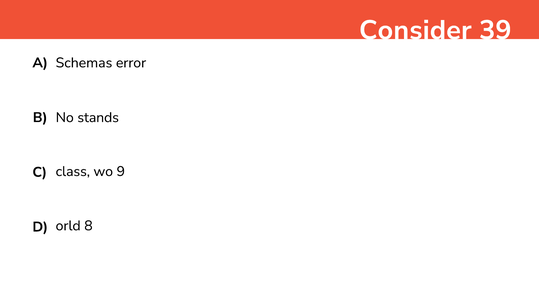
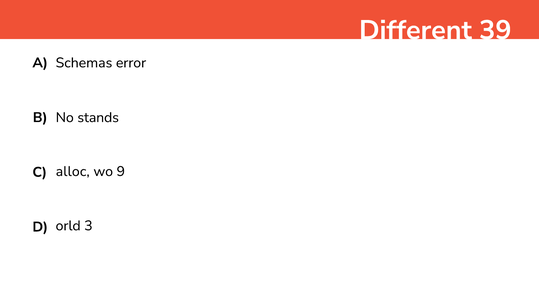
Consider: Consider -> Different (415, 30)
class: class -> alloc (73, 171)
8: 8 -> 3 (88, 226)
